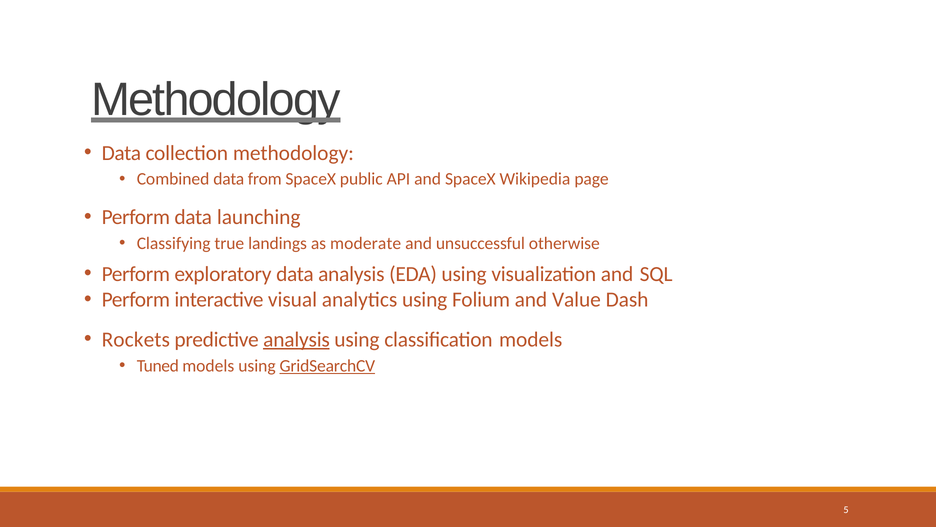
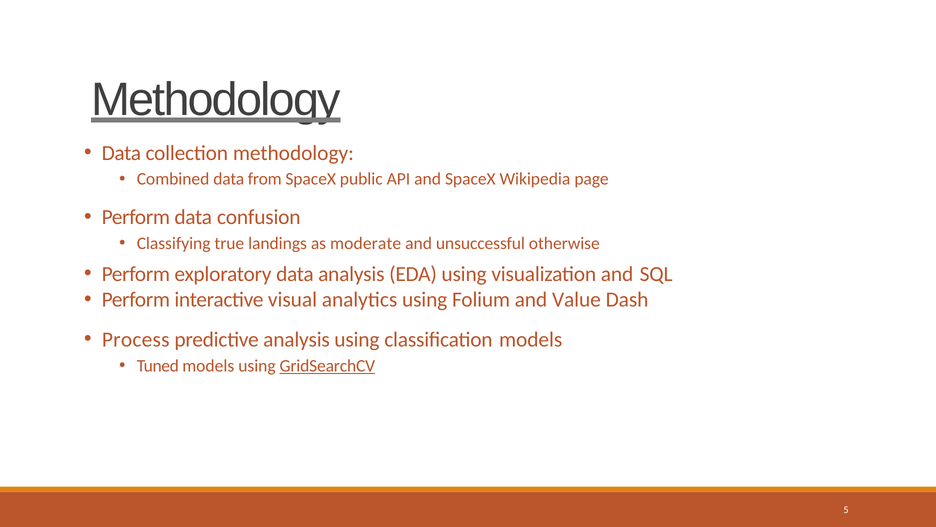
launching: launching -> confusion (259, 217)
Rockets: Rockets -> Process (136, 339)
analysis underline: present -> none (297, 339)
